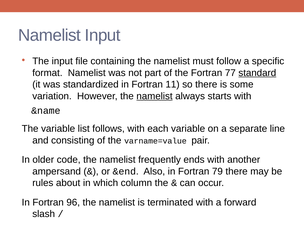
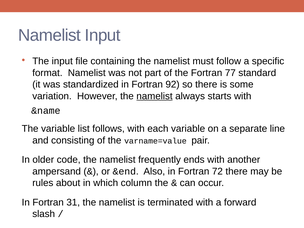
standard underline: present -> none (257, 73)
11: 11 -> 92 (173, 85)
79: 79 -> 72 (217, 171)
96: 96 -> 31 (73, 202)
